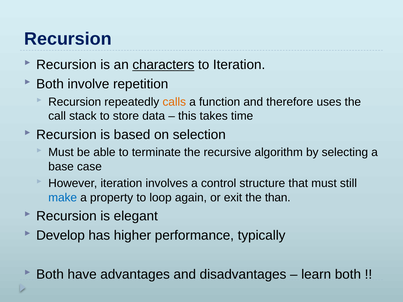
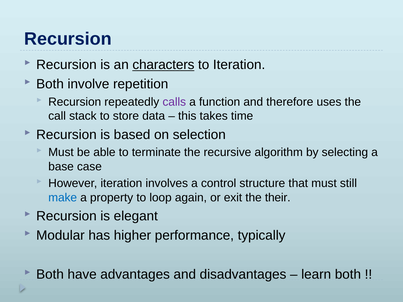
calls colour: orange -> purple (174, 102)
than: than -> their (278, 198)
Develop: Develop -> Modular (60, 236)
